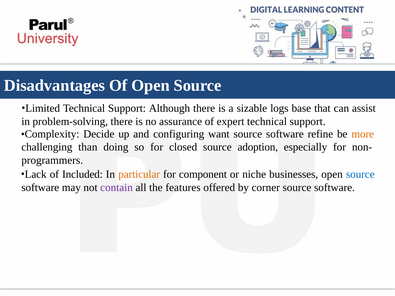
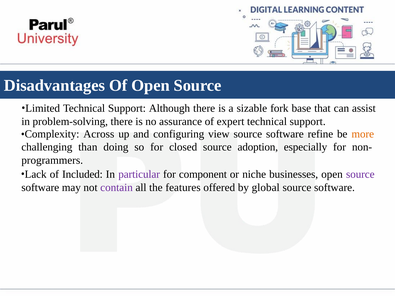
logs: logs -> fork (279, 108)
Decide: Decide -> Across (99, 134)
want: want -> view (219, 134)
particular colour: orange -> purple (139, 174)
source colour: blue -> purple (360, 174)
corner: corner -> global (266, 188)
